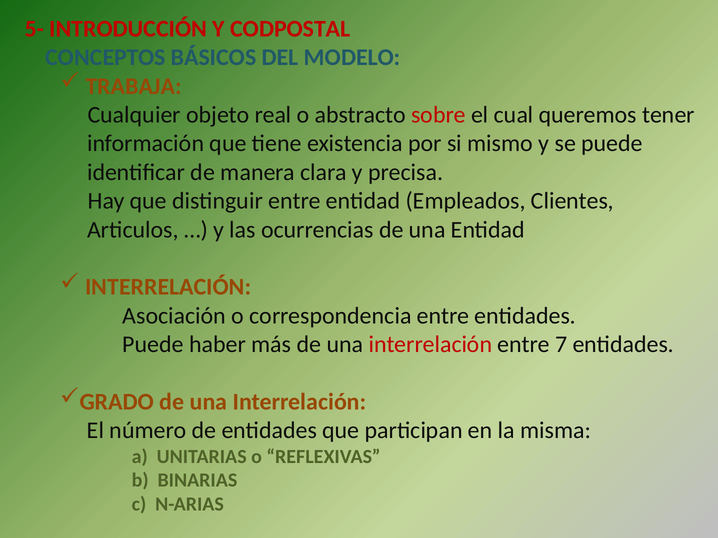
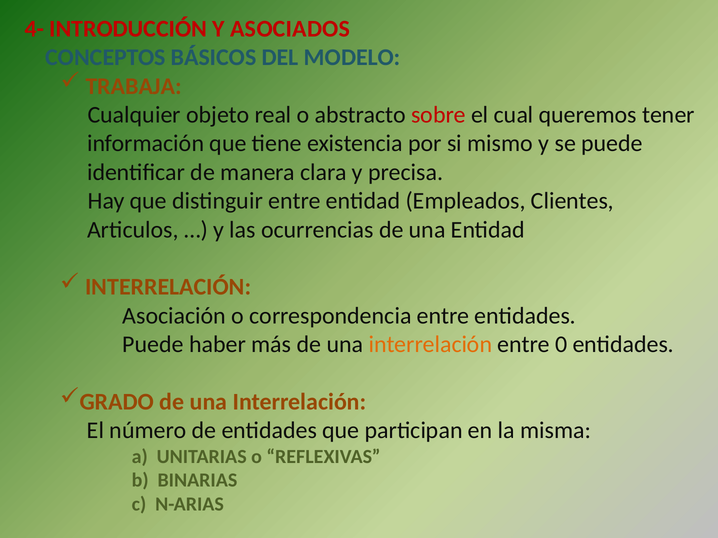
5-: 5- -> 4- (34, 29)
CODPOSTAL: CODPOSTAL -> ASOCIADOS (290, 29)
interrelación colour: red -> orange (430, 345)
7: 7 -> 0 (561, 345)
